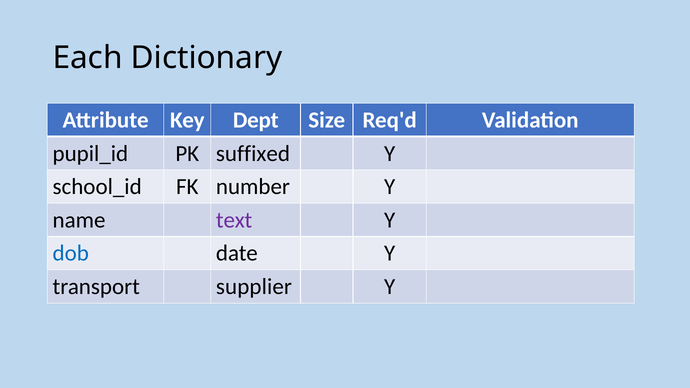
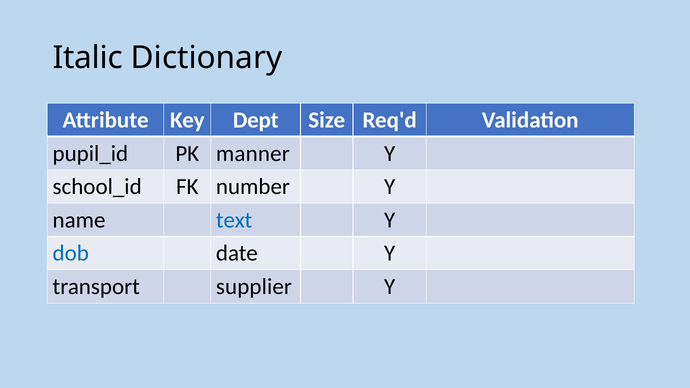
Each: Each -> Italic (88, 58)
suffixed: suffixed -> manner (253, 154)
text colour: purple -> blue (234, 220)
